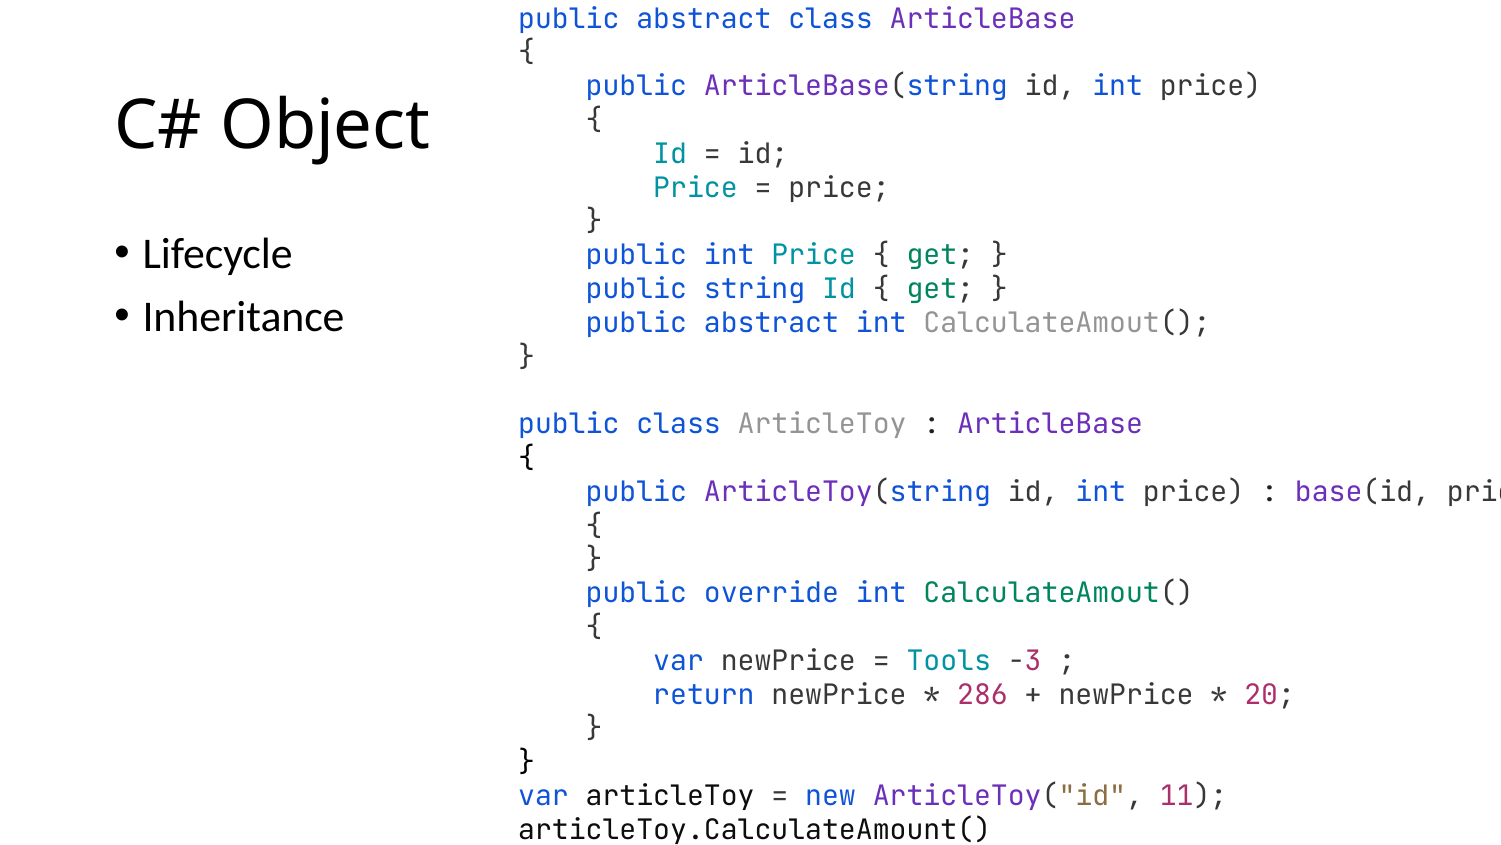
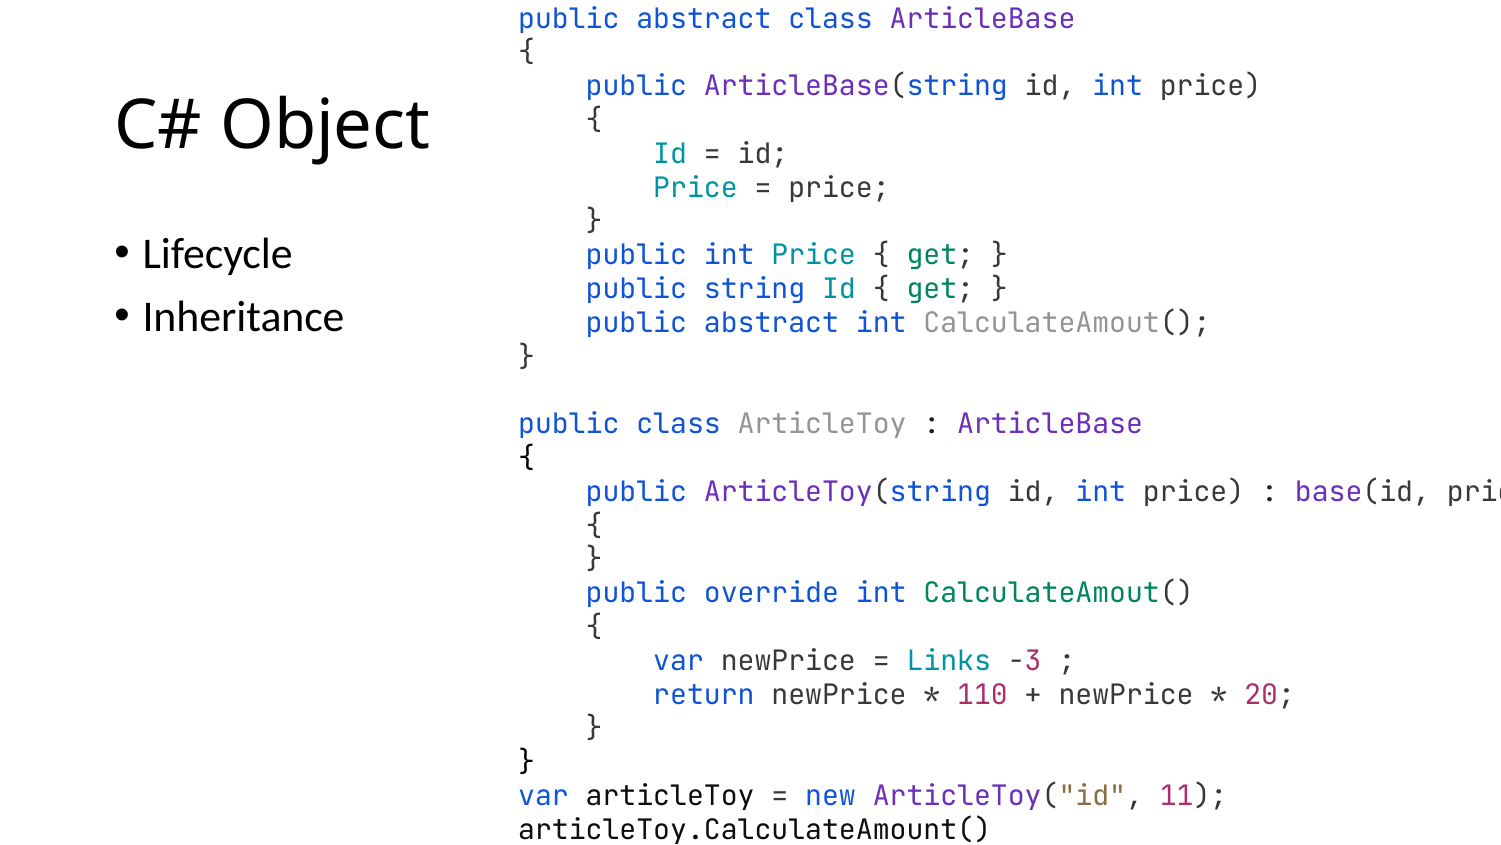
Tools: Tools -> Links (949, 661)
286: 286 -> 110 (983, 694)
